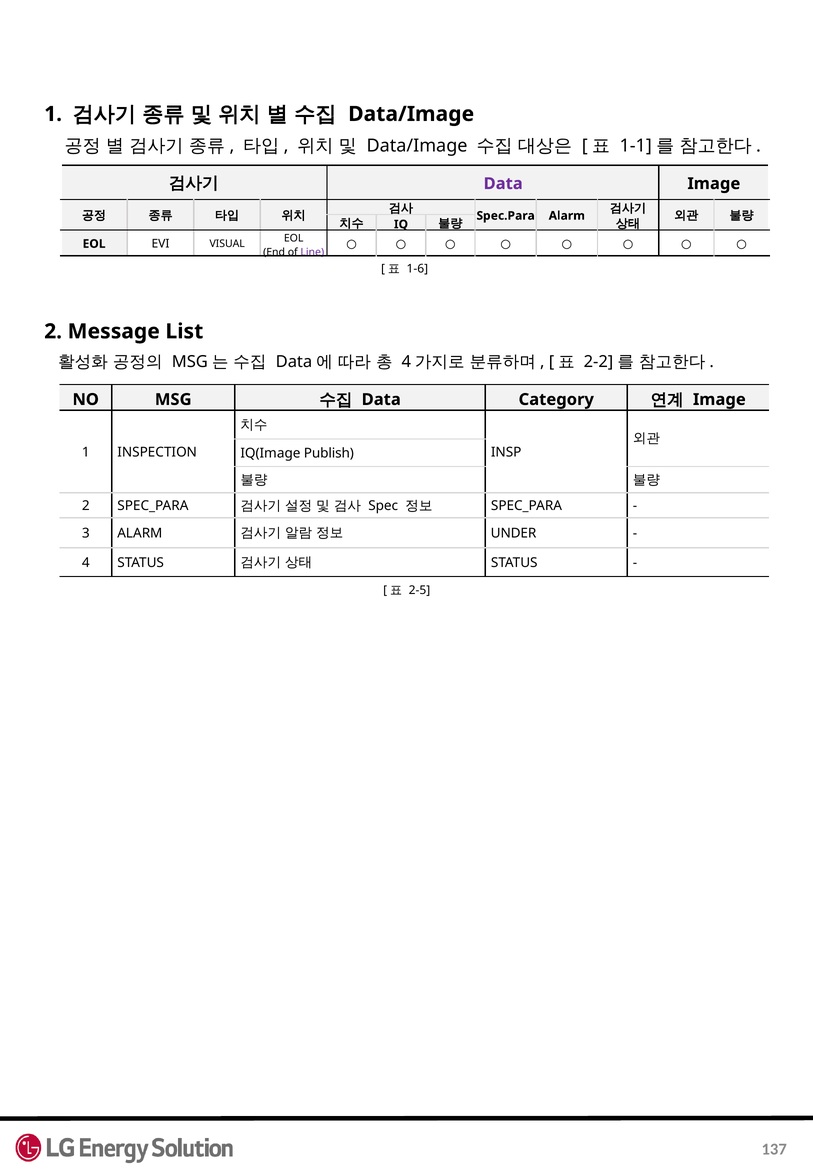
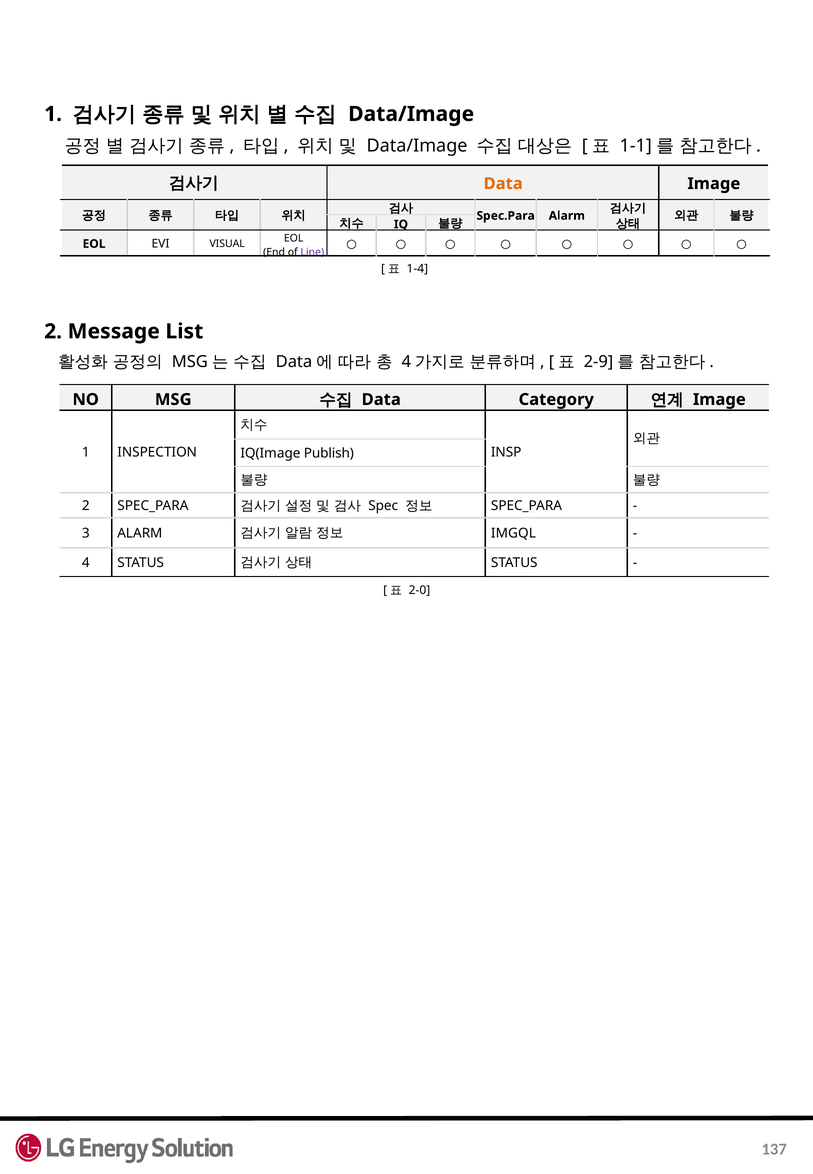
Data colour: purple -> orange (503, 184)
1-6: 1-6 -> 1-4 (417, 269)
2-2: 2-2 -> 2-9 (598, 362)
UNDER: UNDER -> IMGQL (513, 534)
2-5: 2-5 -> 2-0 (419, 591)
